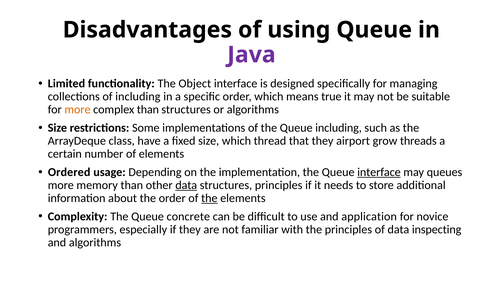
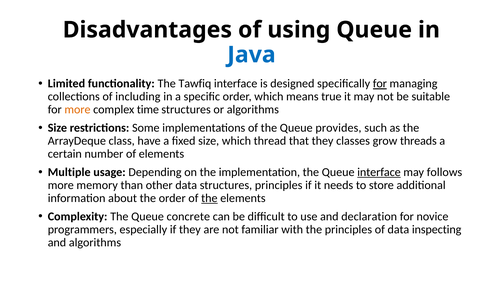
Java colour: purple -> blue (251, 55)
Object: Object -> Tawfiq (195, 84)
for underline: none -> present (380, 84)
complex than: than -> time (148, 110)
Queue including: including -> provides (338, 128)
airport: airport -> classes (353, 141)
Ordered: Ordered -> Multiple (69, 172)
queues: queues -> follows (444, 172)
data underline: present -> none (186, 185)
application: application -> declaration (369, 216)
